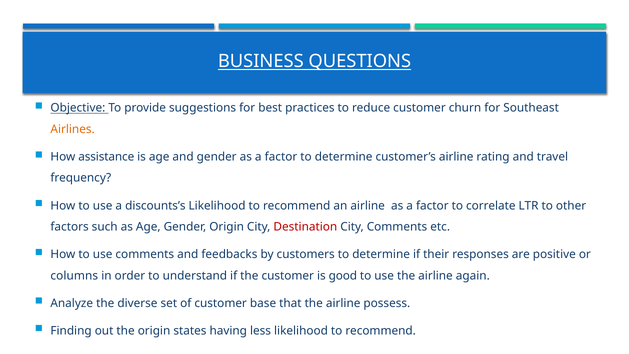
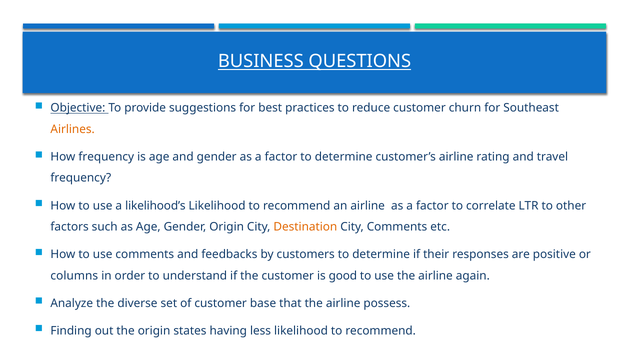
How assistance: assistance -> frequency (106, 157)
discounts’s: discounts’s -> likelihood’s (155, 206)
Destination colour: red -> orange (305, 227)
